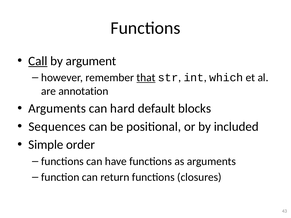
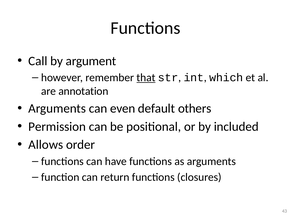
Call underline: present -> none (38, 61)
hard: hard -> even (123, 109)
blocks: blocks -> others (195, 109)
Sequences: Sequences -> Permission (57, 127)
Simple: Simple -> Allows (46, 145)
